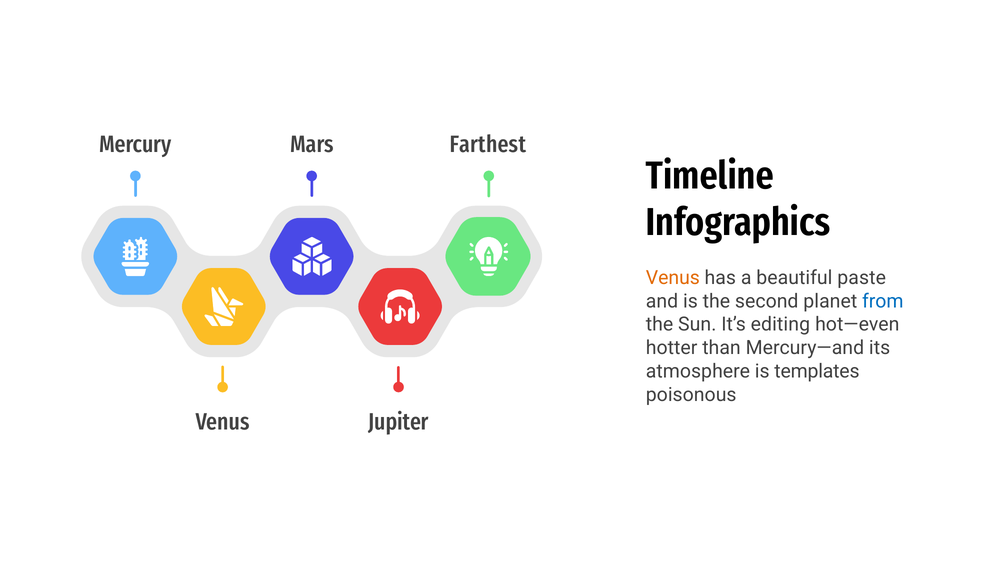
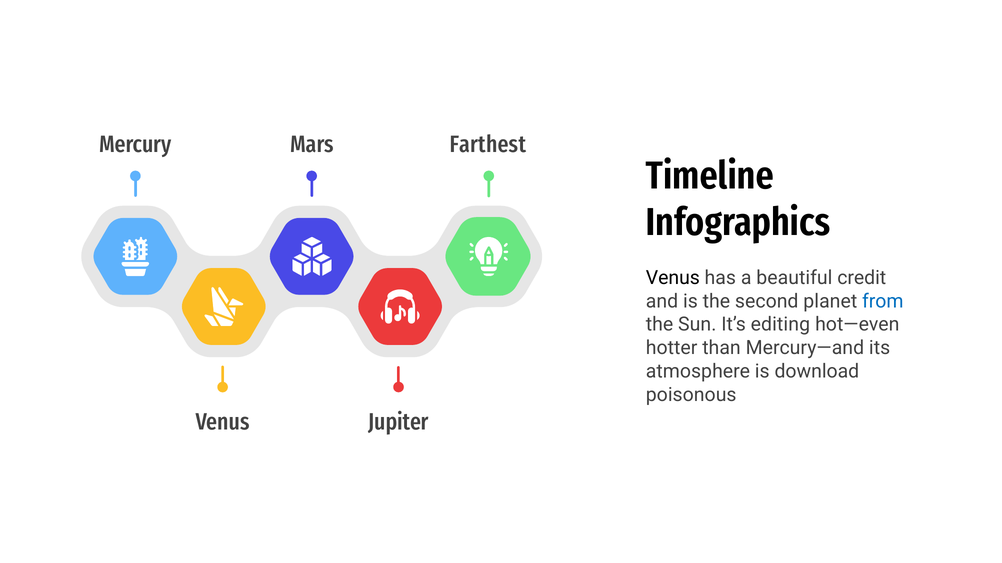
Venus colour: orange -> black (673, 278)
paste: paste -> credit (862, 278)
templates: templates -> download (817, 372)
